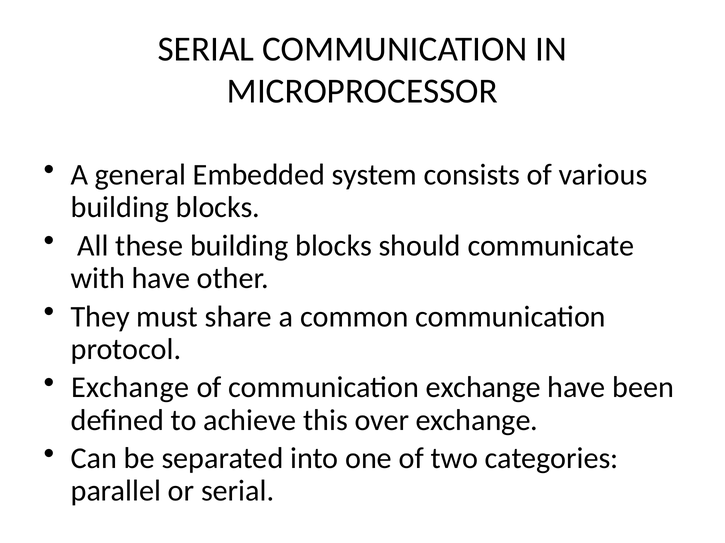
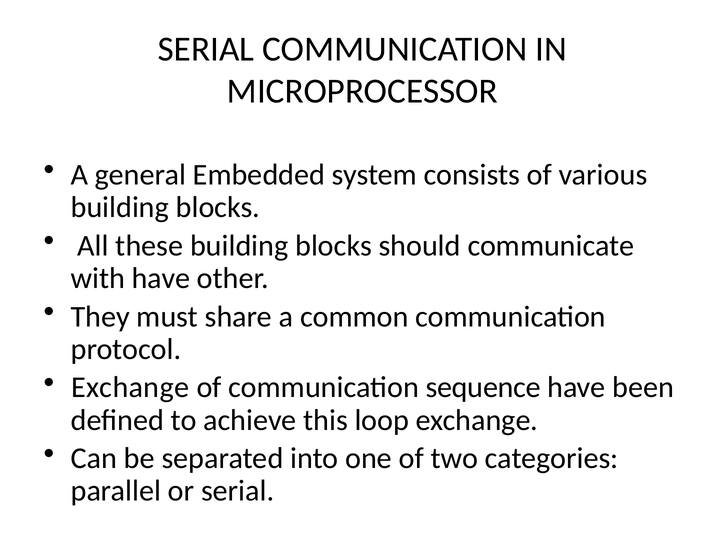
communication exchange: exchange -> sequence (483, 388)
over: over -> loop (382, 421)
